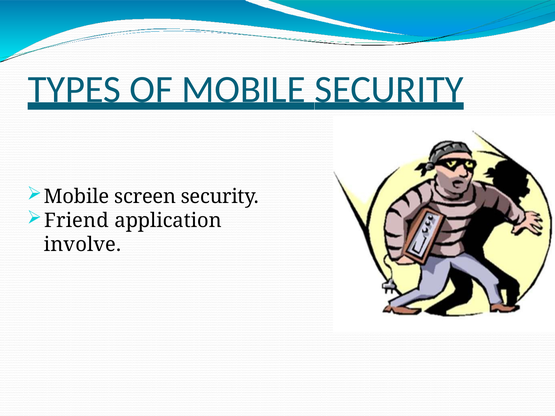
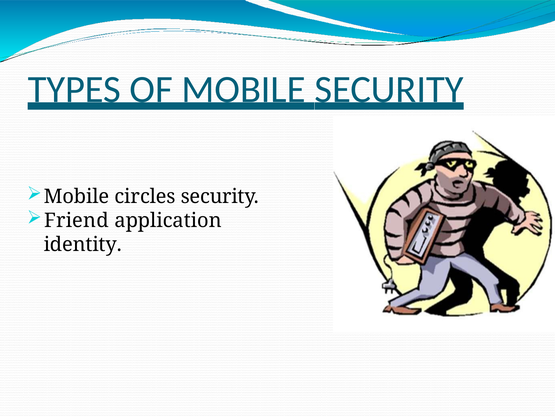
screen: screen -> circles (145, 197)
involve: involve -> identity (83, 245)
